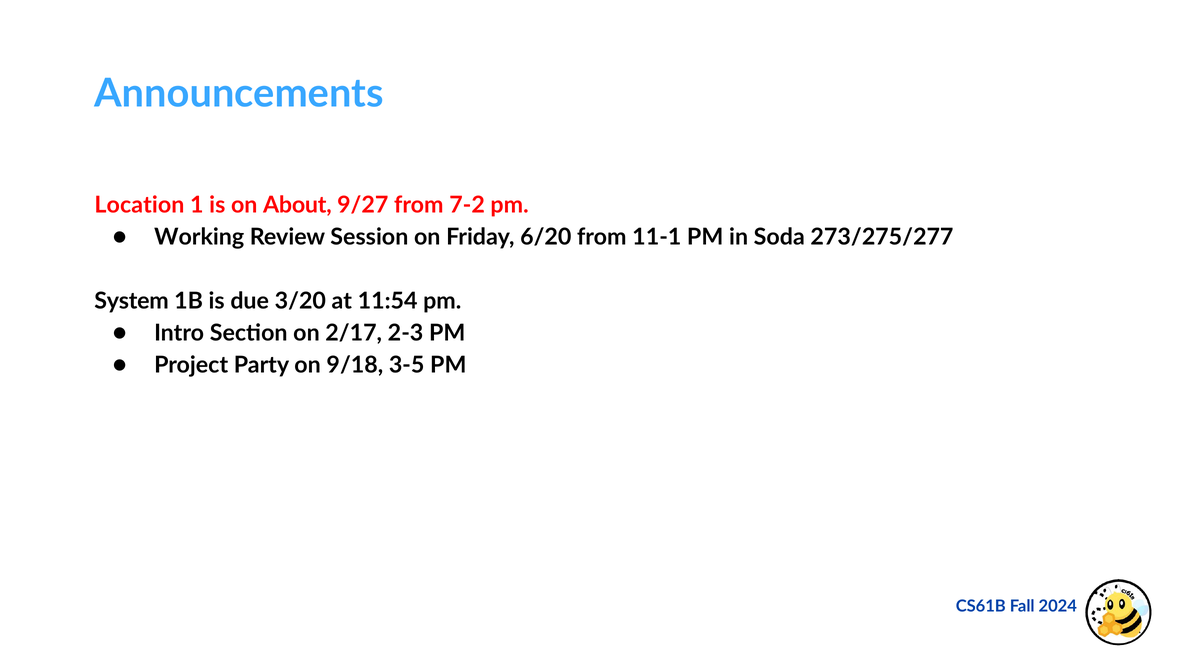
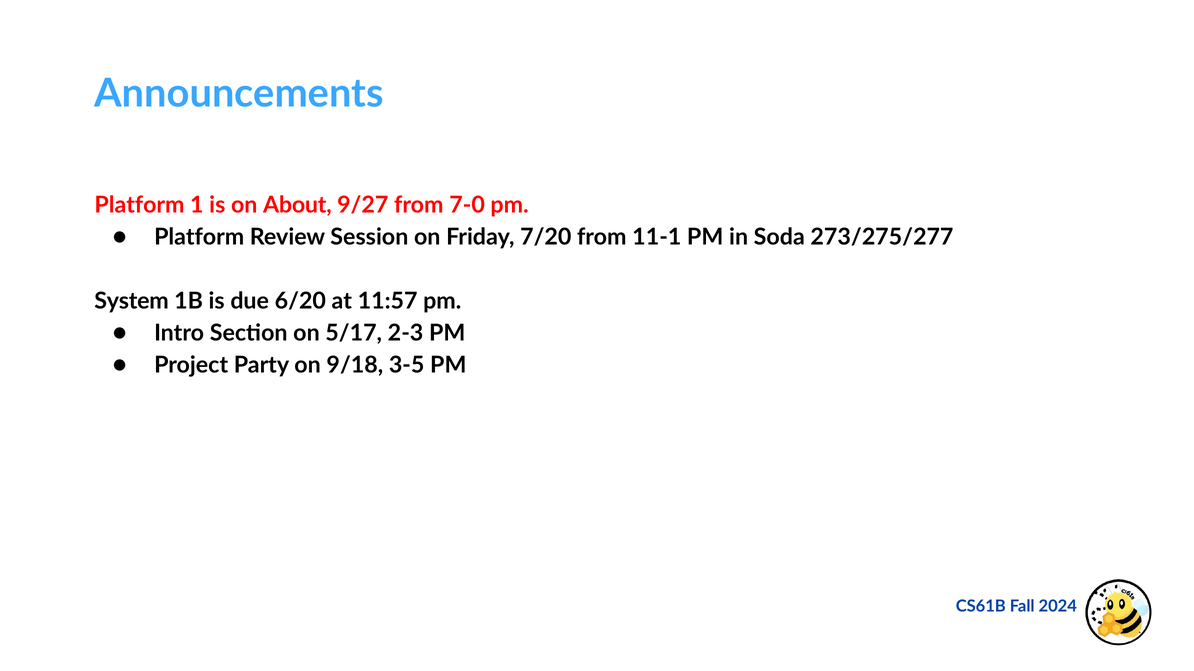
Location: Location -> Platform (139, 205)
7-2: 7-2 -> 7-0 (467, 205)
Working: Working -> Platform (199, 237)
6/20: 6/20 -> 7/20 (546, 237)
3/20: 3/20 -> 6/20 (300, 301)
11:54: 11:54 -> 11:57 (388, 301)
2/17: 2/17 -> 5/17 (354, 333)
